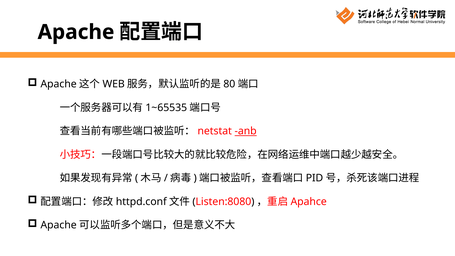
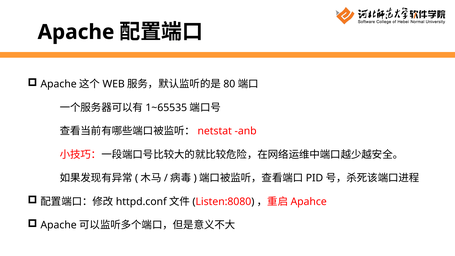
anb underline: present -> none (246, 131)
